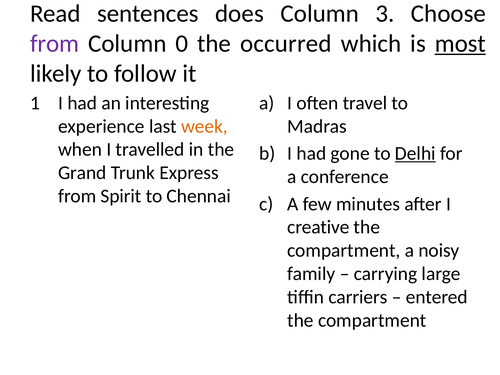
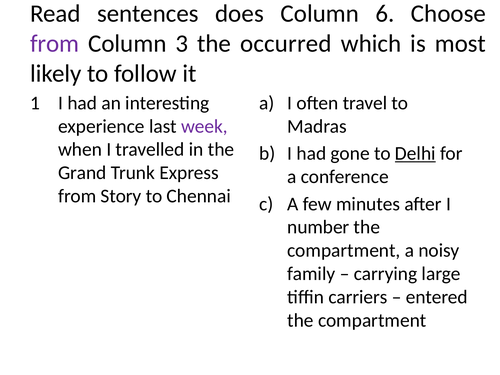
3: 3 -> 6 (385, 14)
0: 0 -> 3 (182, 44)
most underline: present -> none (460, 44)
week colour: orange -> purple (204, 126)
Spirit: Spirit -> Story (121, 196)
creative: creative -> number (318, 227)
